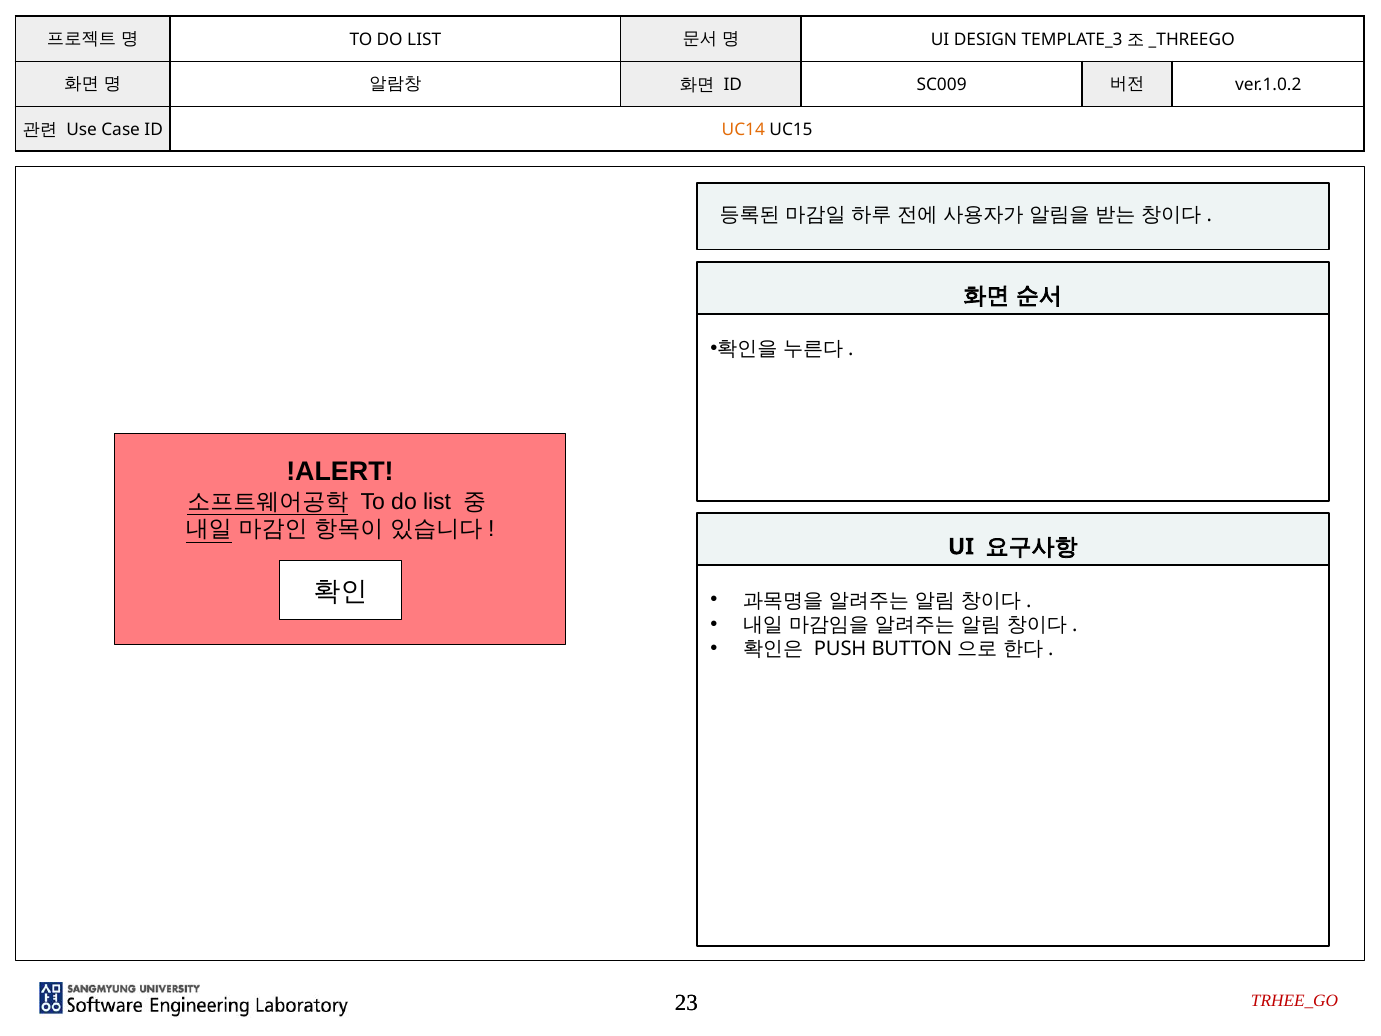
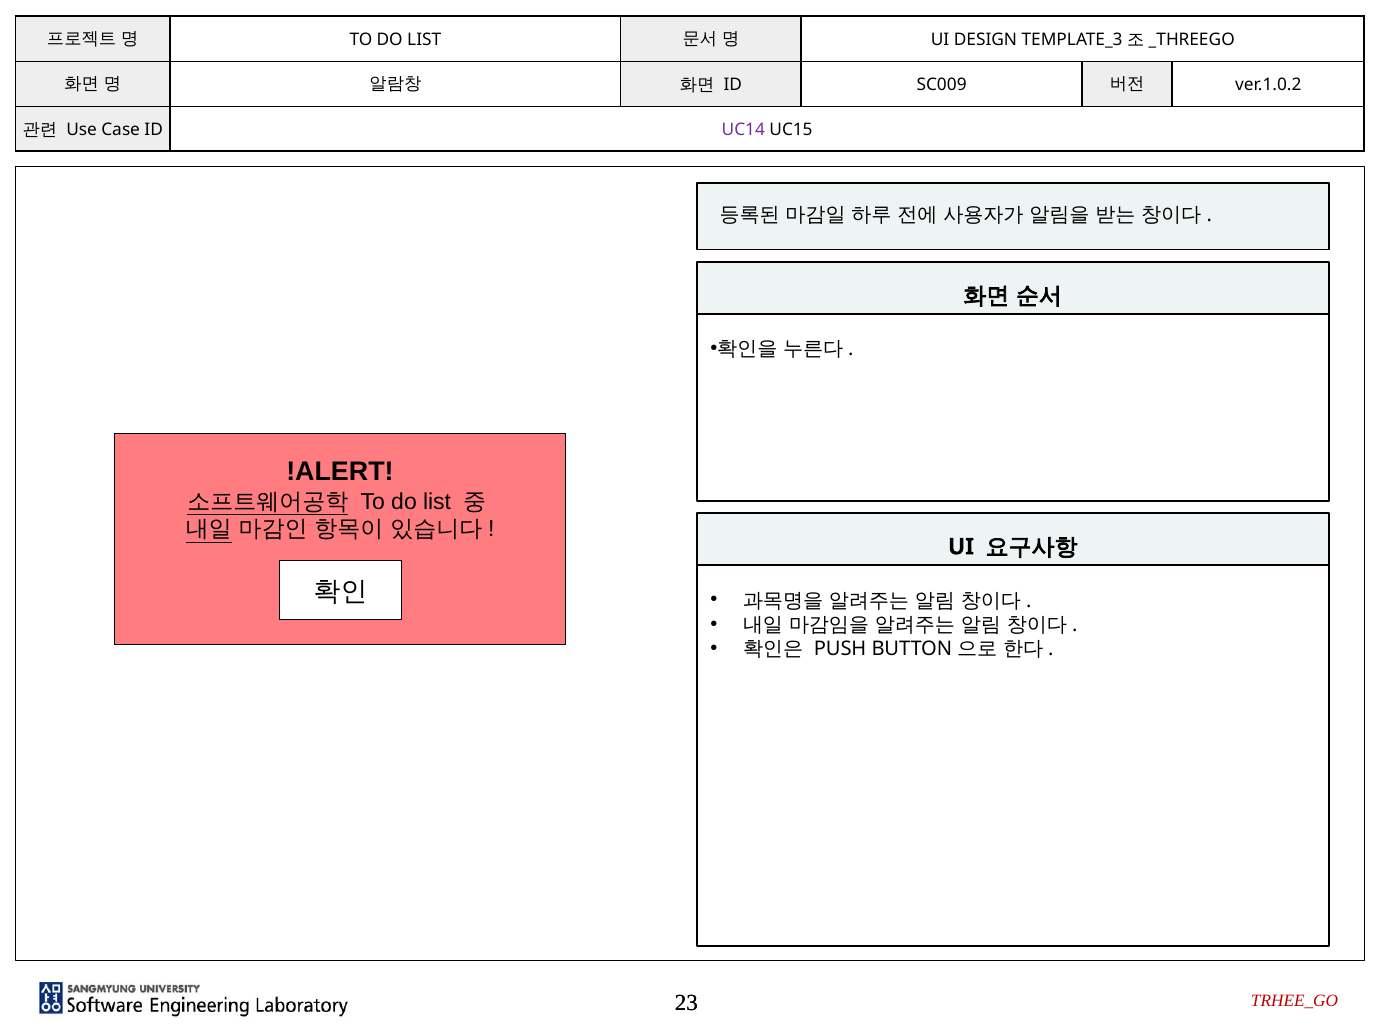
UC14 colour: orange -> purple (743, 130)
